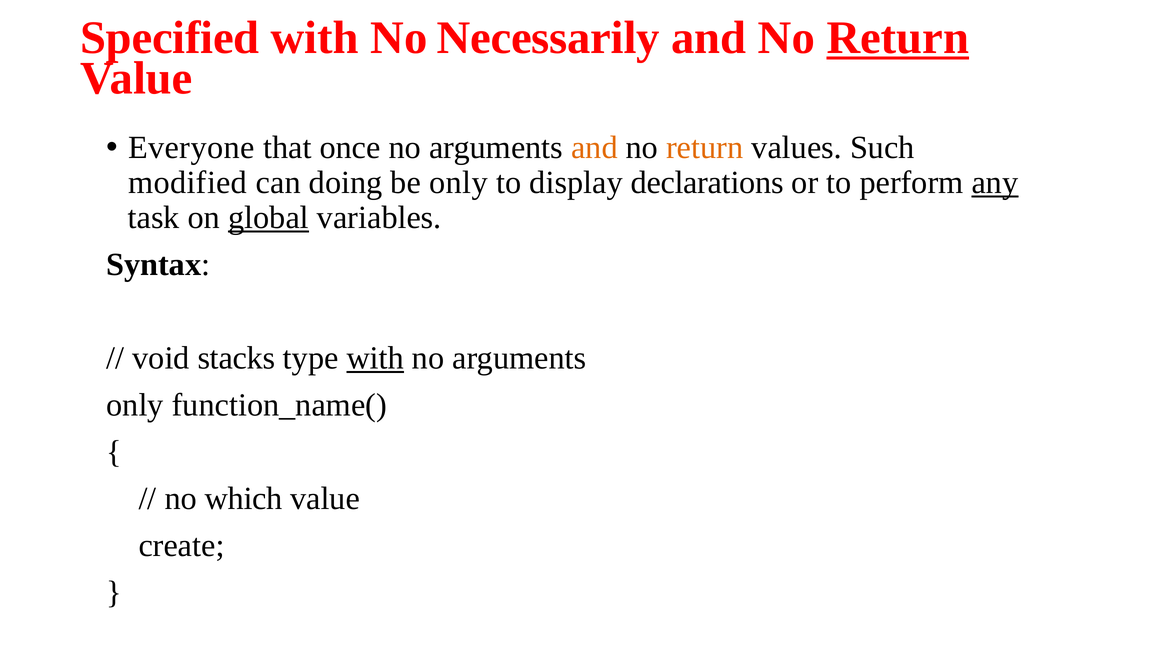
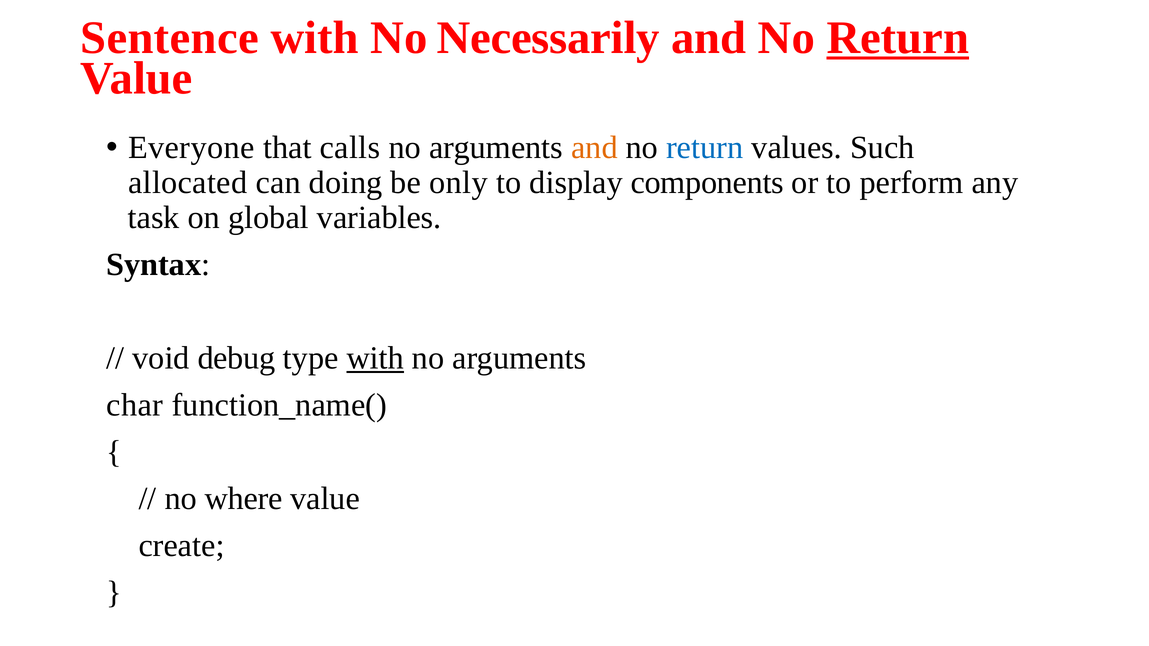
Specified: Specified -> Sentence (170, 38)
once: once -> calls (350, 148)
return colour: orange -> blue (705, 148)
modified: modified -> allocated (188, 183)
declarations: declarations -> components (707, 183)
any underline: present -> none (995, 183)
global underline: present -> none (268, 218)
stacks: stacks -> debug (236, 358)
only: only -> char (135, 405)
which: which -> where (244, 499)
